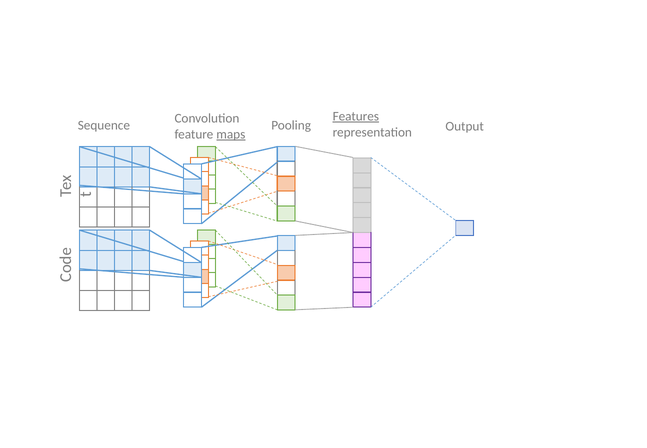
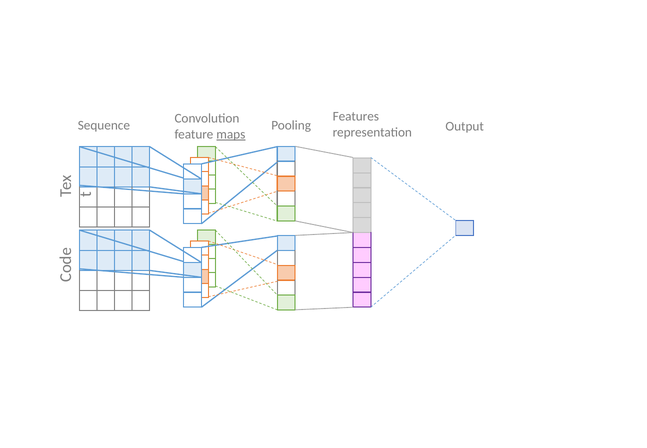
Features underline: present -> none (356, 116)
